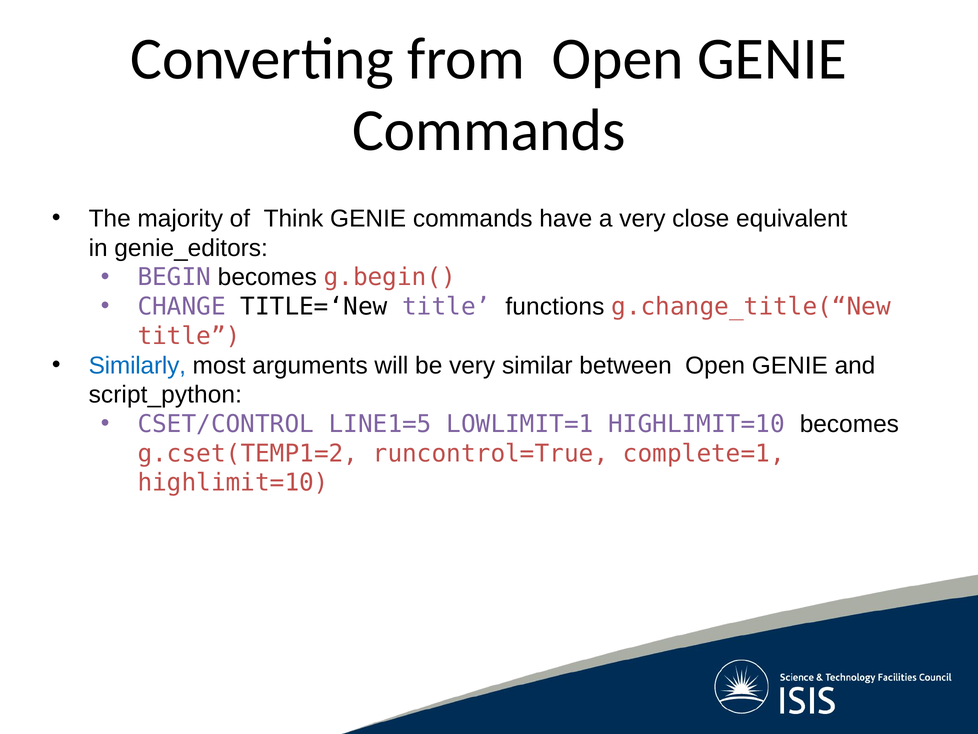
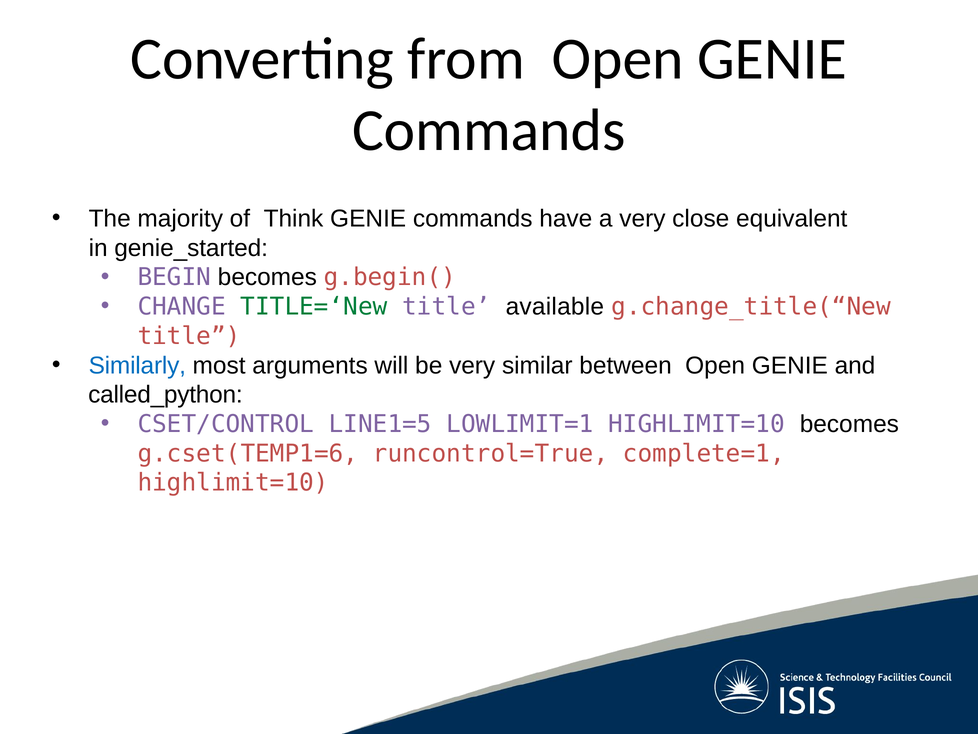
genie_editors: genie_editors -> genie_started (191, 248)
TITLE=‘New colour: black -> green (314, 307)
functions: functions -> available (555, 307)
script_python: script_python -> called_python (165, 395)
g.cset(TEMP1=2: g.cset(TEMP1=2 -> g.cset(TEMP1=6 (248, 453)
